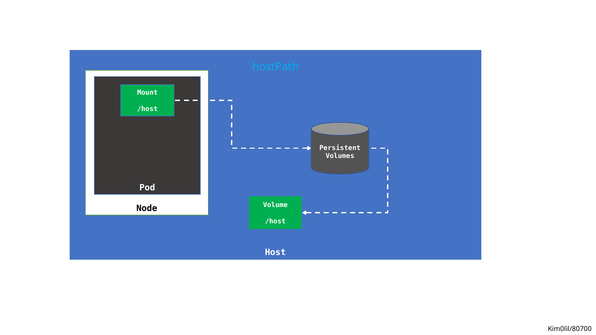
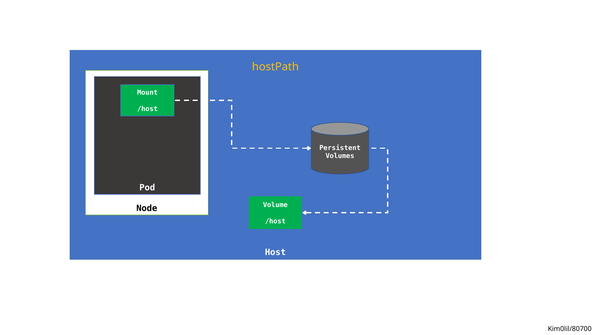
hostPath colour: light blue -> yellow (275, 67)
